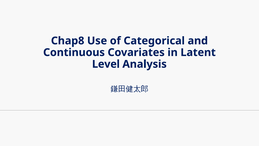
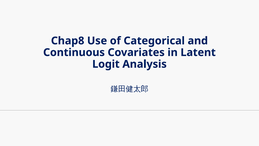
Level: Level -> Logit (106, 64)
